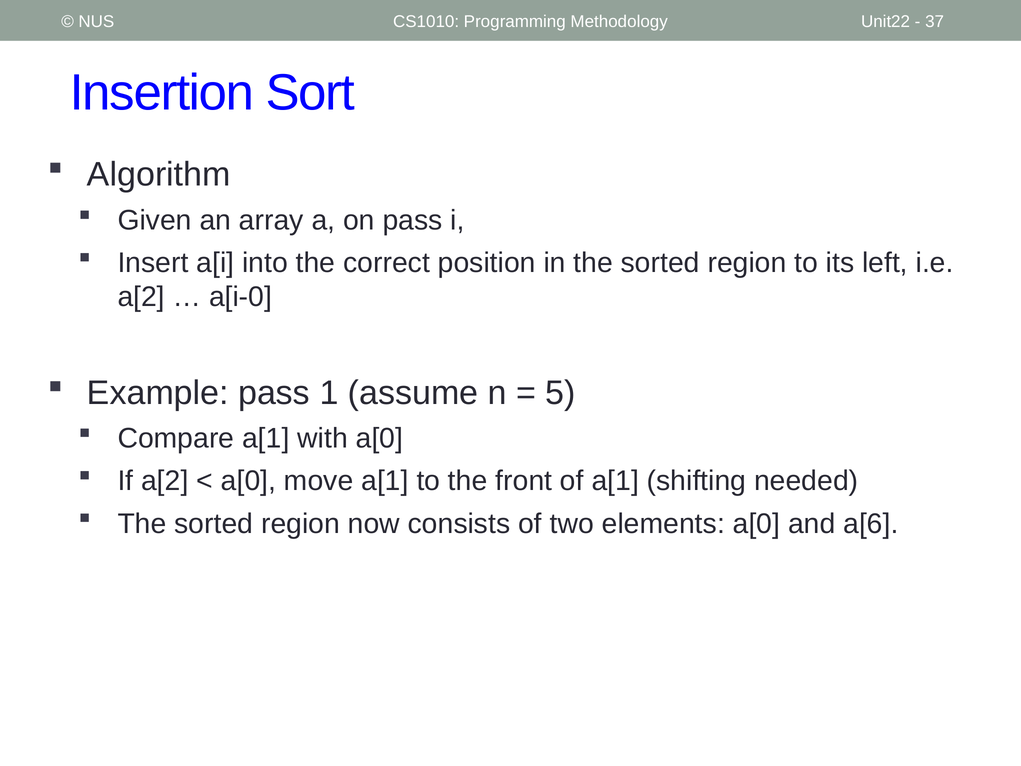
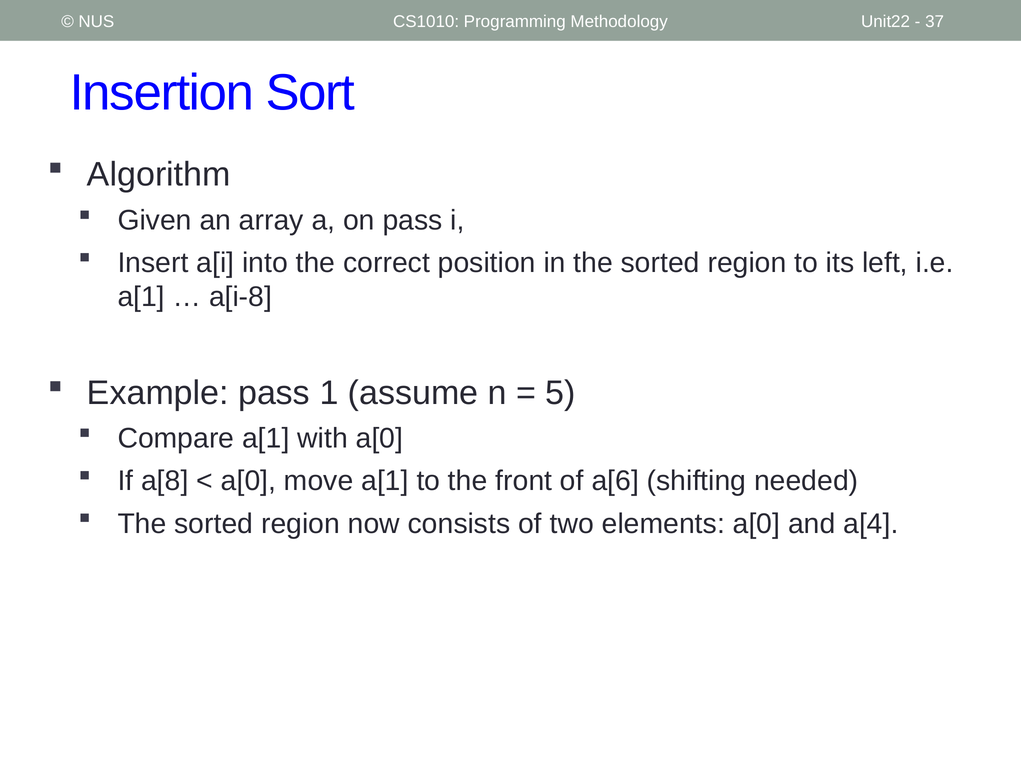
a[2: a[2 -> a[1 (141, 297)
a[i-0: a[i-0 -> a[i-8 (241, 297)
If a[2: a[2 -> a[8 (165, 481)
of a[1: a[1 -> a[6 (615, 481)
a[6: a[6 -> a[4 (871, 524)
